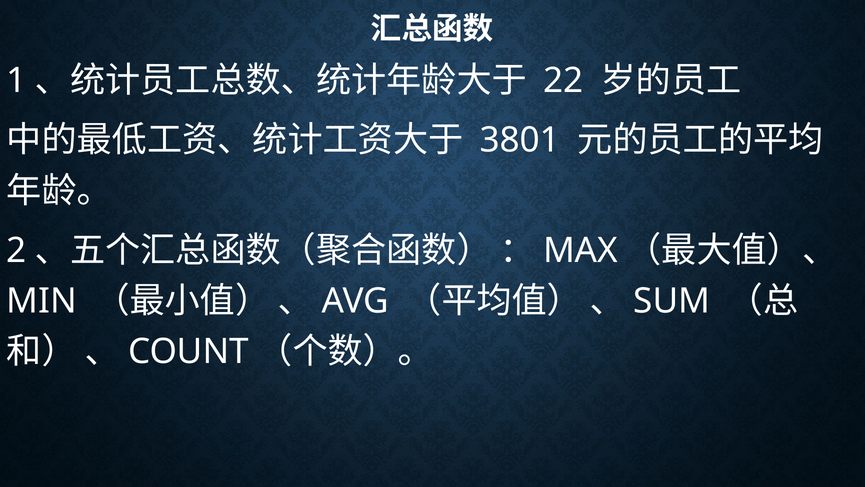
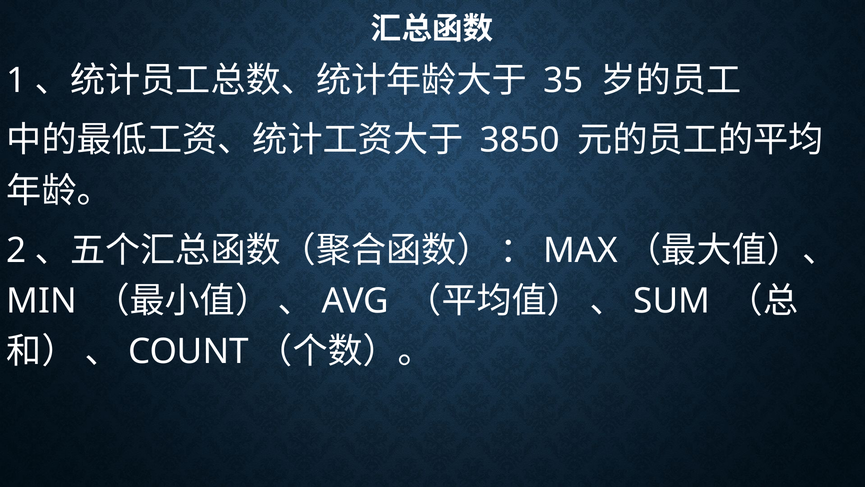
22: 22 -> 35 (563, 81)
3801: 3801 -> 3850 (520, 140)
